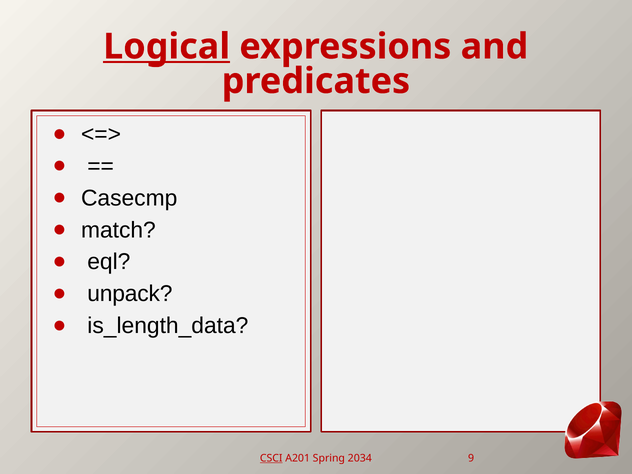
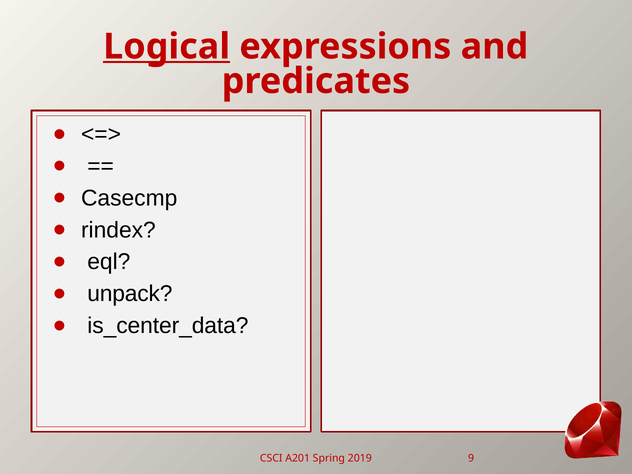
match: match -> rindex (118, 230)
is_length_data: is_length_data -> is_center_data (168, 326)
CSCI underline: present -> none (271, 458)
2034: 2034 -> 2019 (360, 458)
